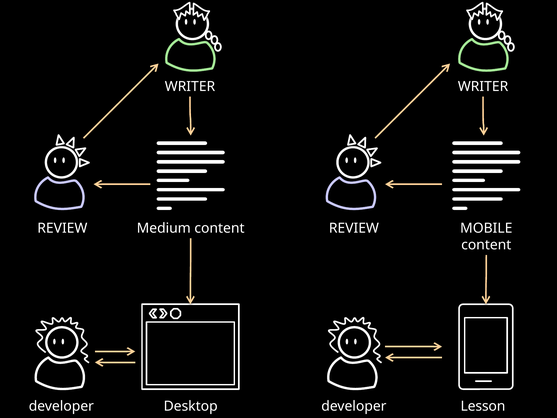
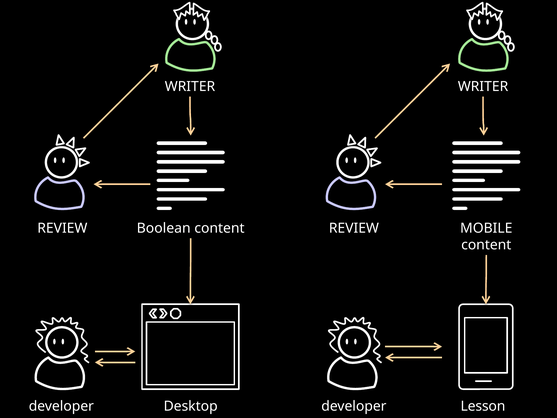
Medium: Medium -> Boolean (164, 228)
